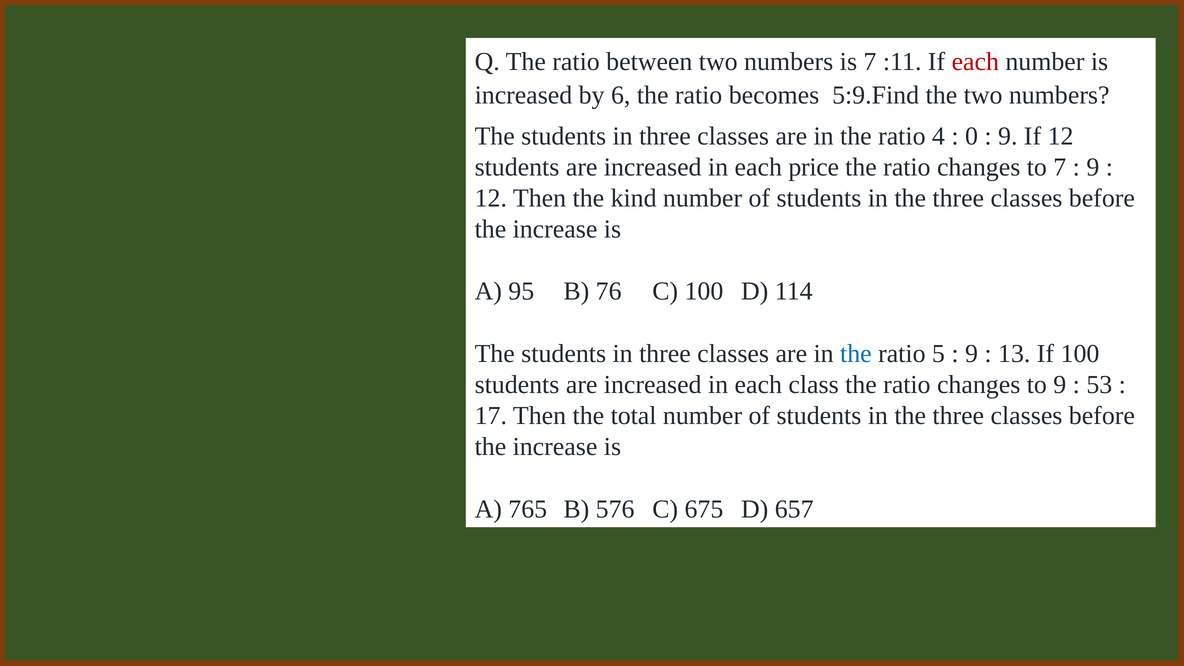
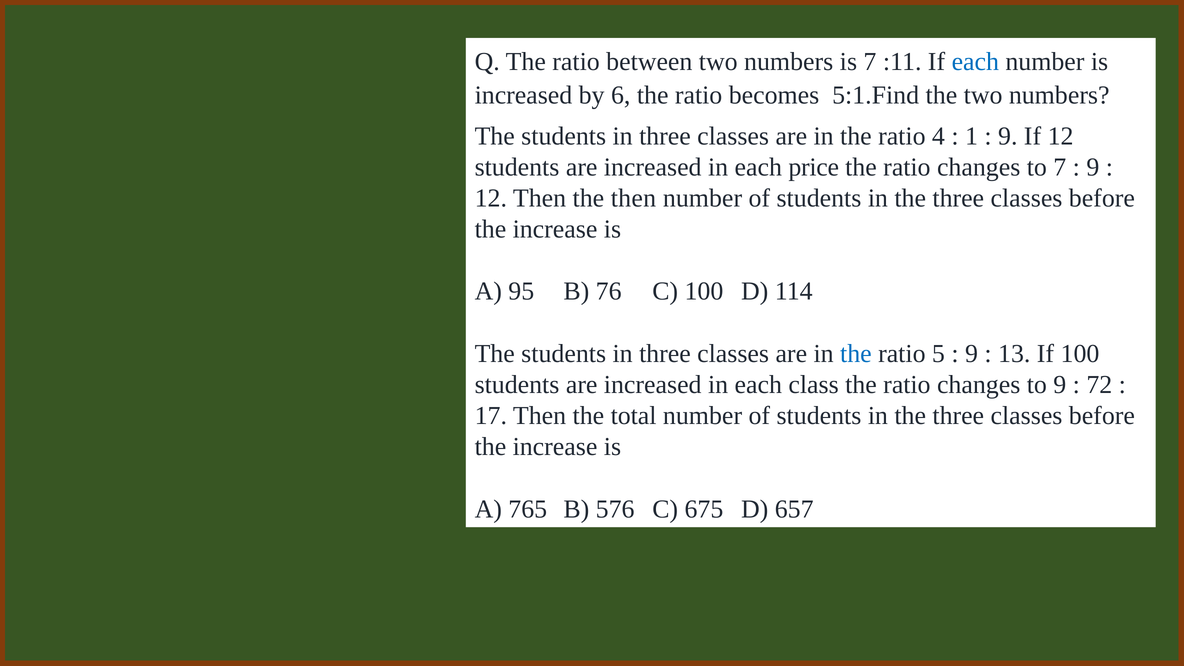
each colour: red -> blue (975, 62)
5:9.Find: 5:9.Find -> 5:1.Find (876, 95)
0: 0 -> 1 (972, 136)
the kind: kind -> then (633, 198)
53: 53 -> 72 (1099, 385)
